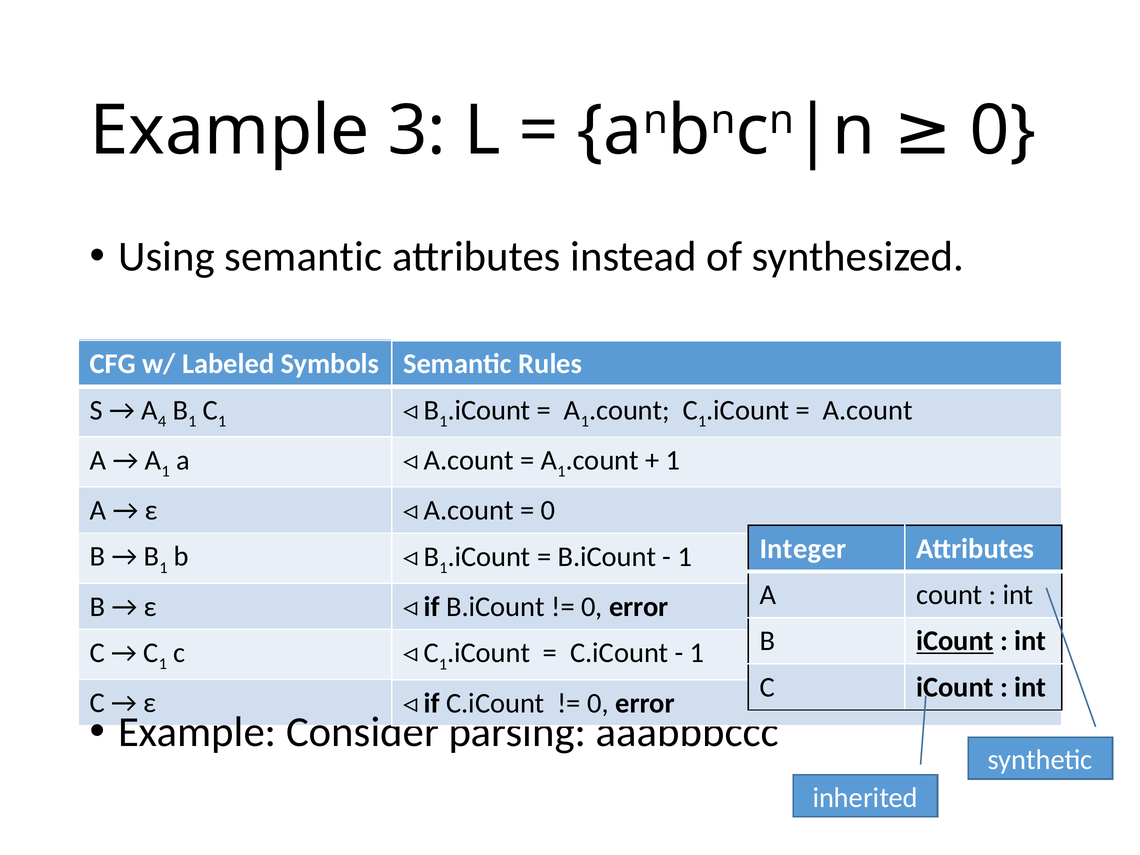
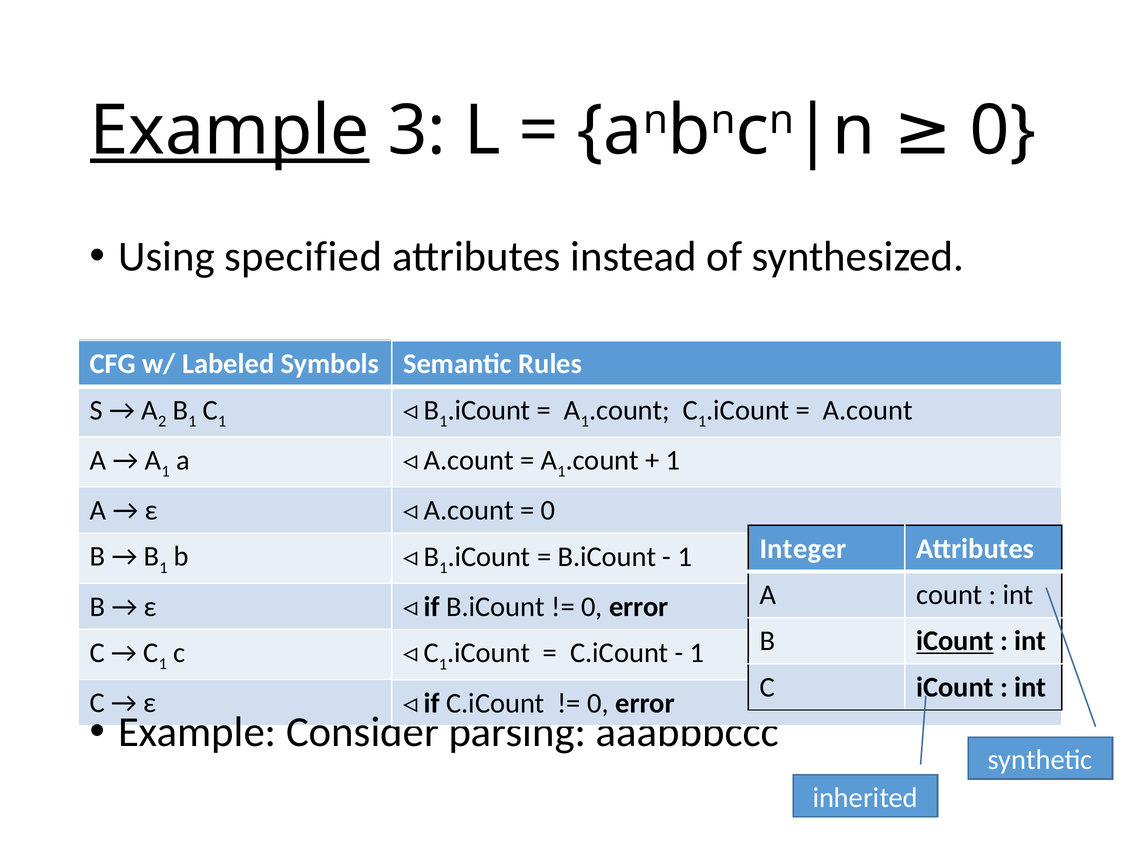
Example underline: none -> present (230, 131)
Using semantic: semantic -> specified (303, 257)
4: 4 -> 2 (162, 421)
